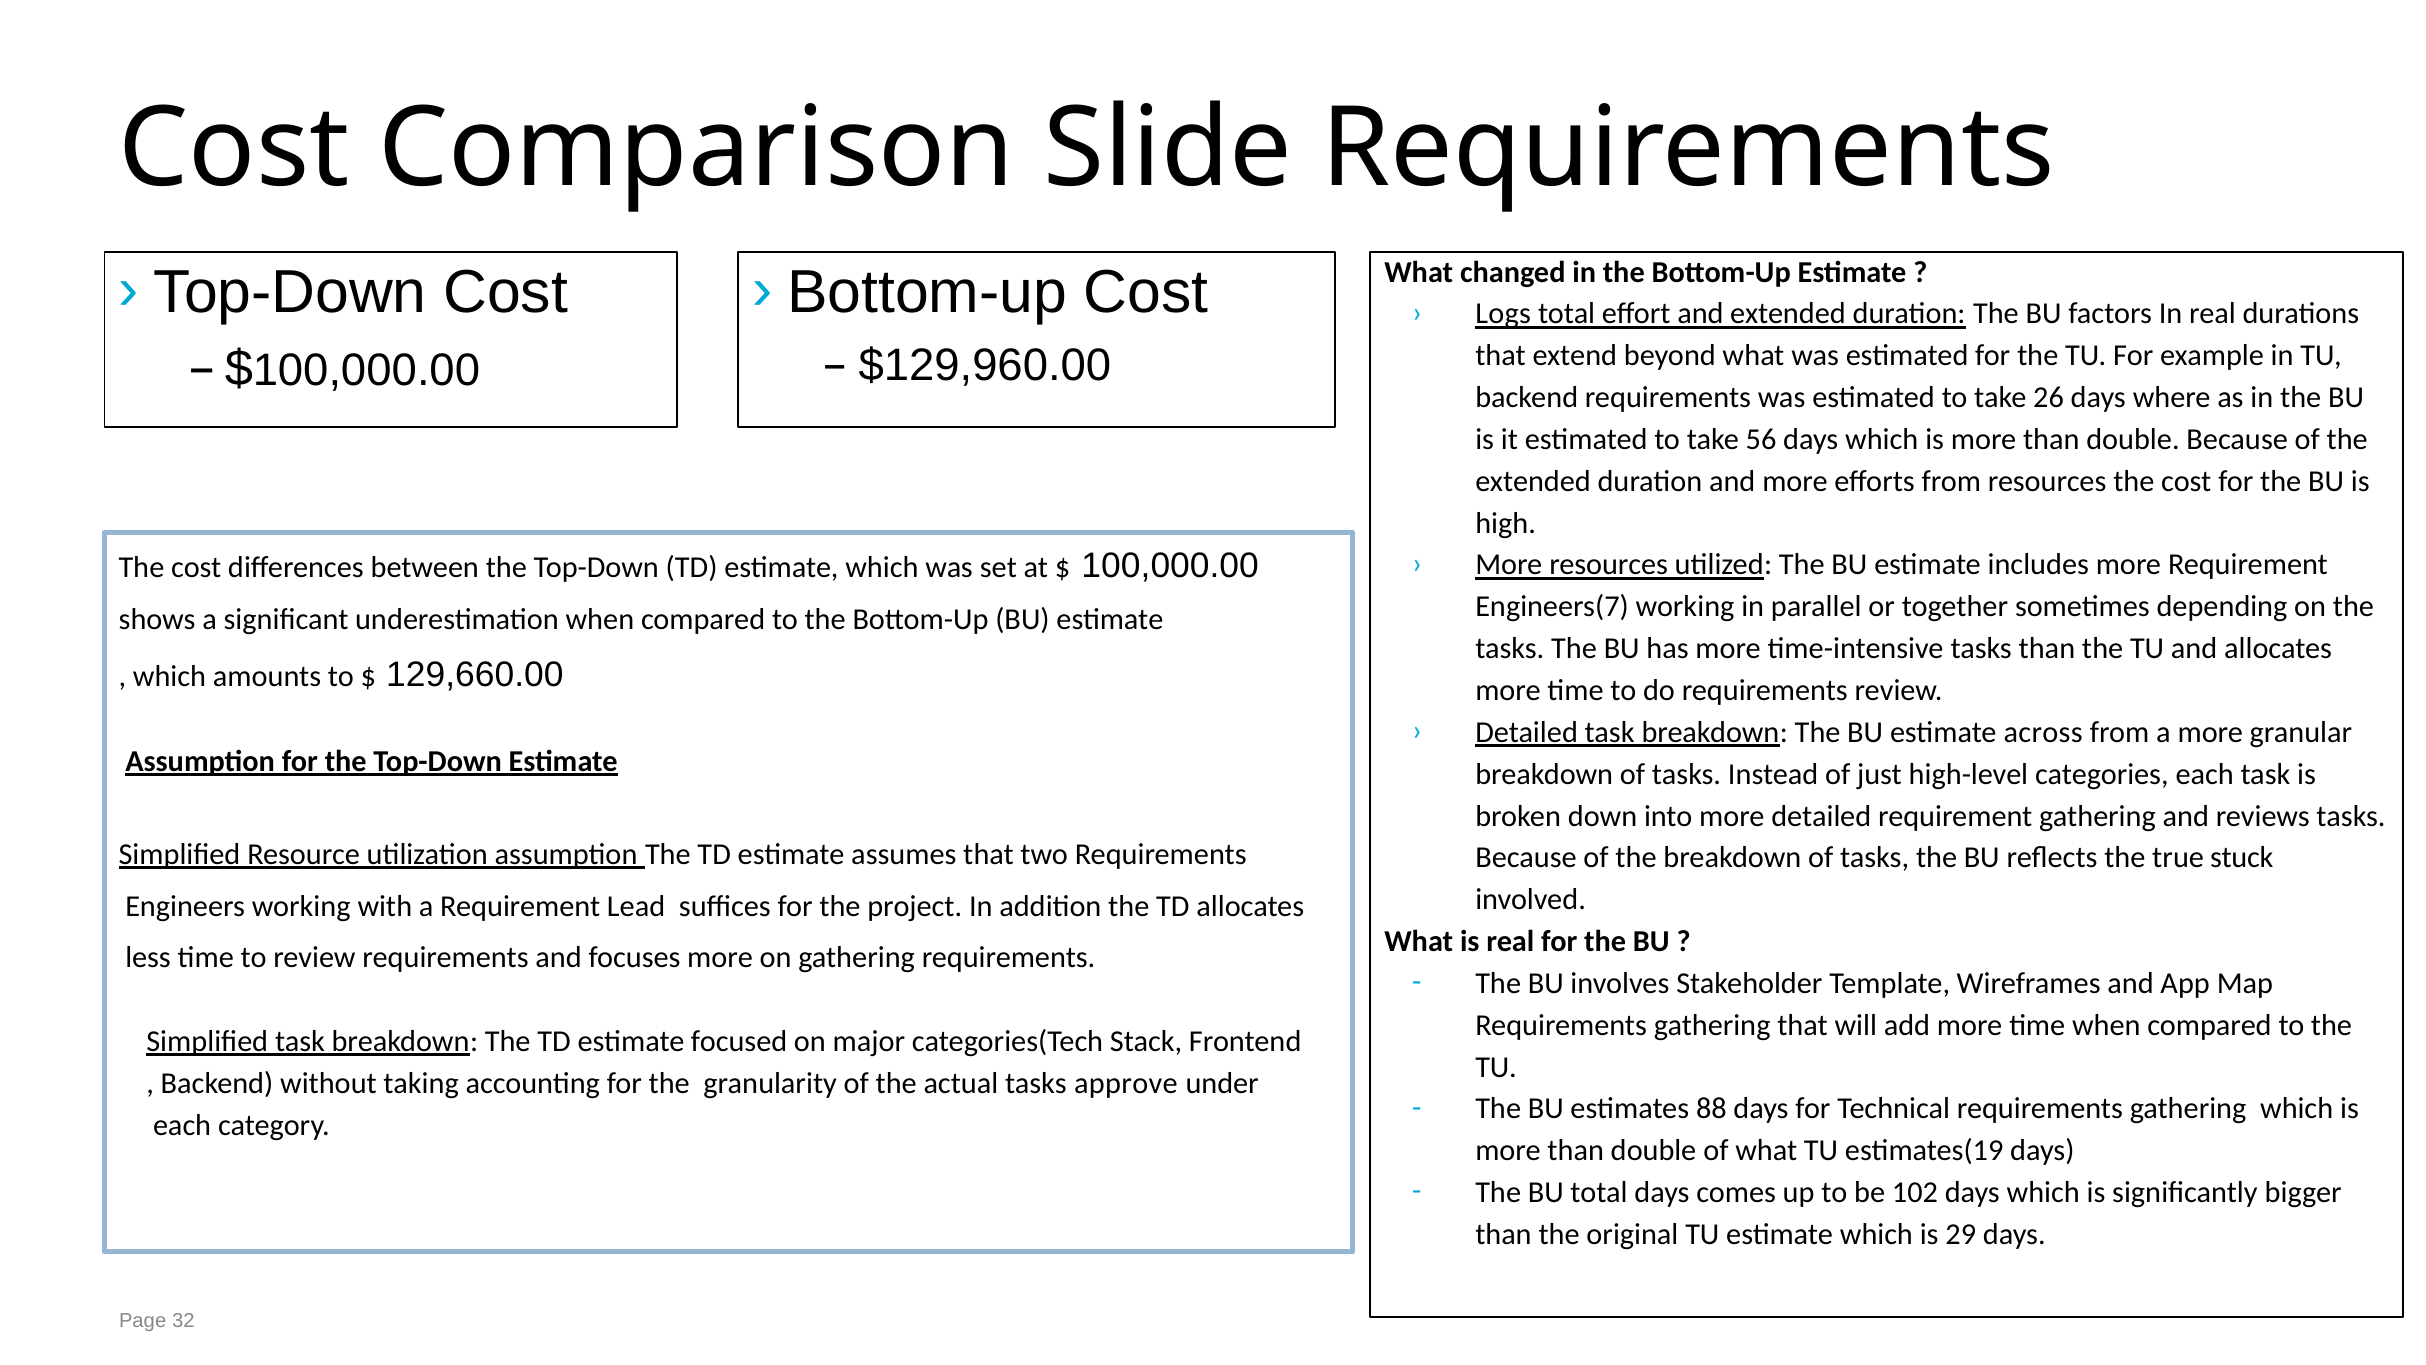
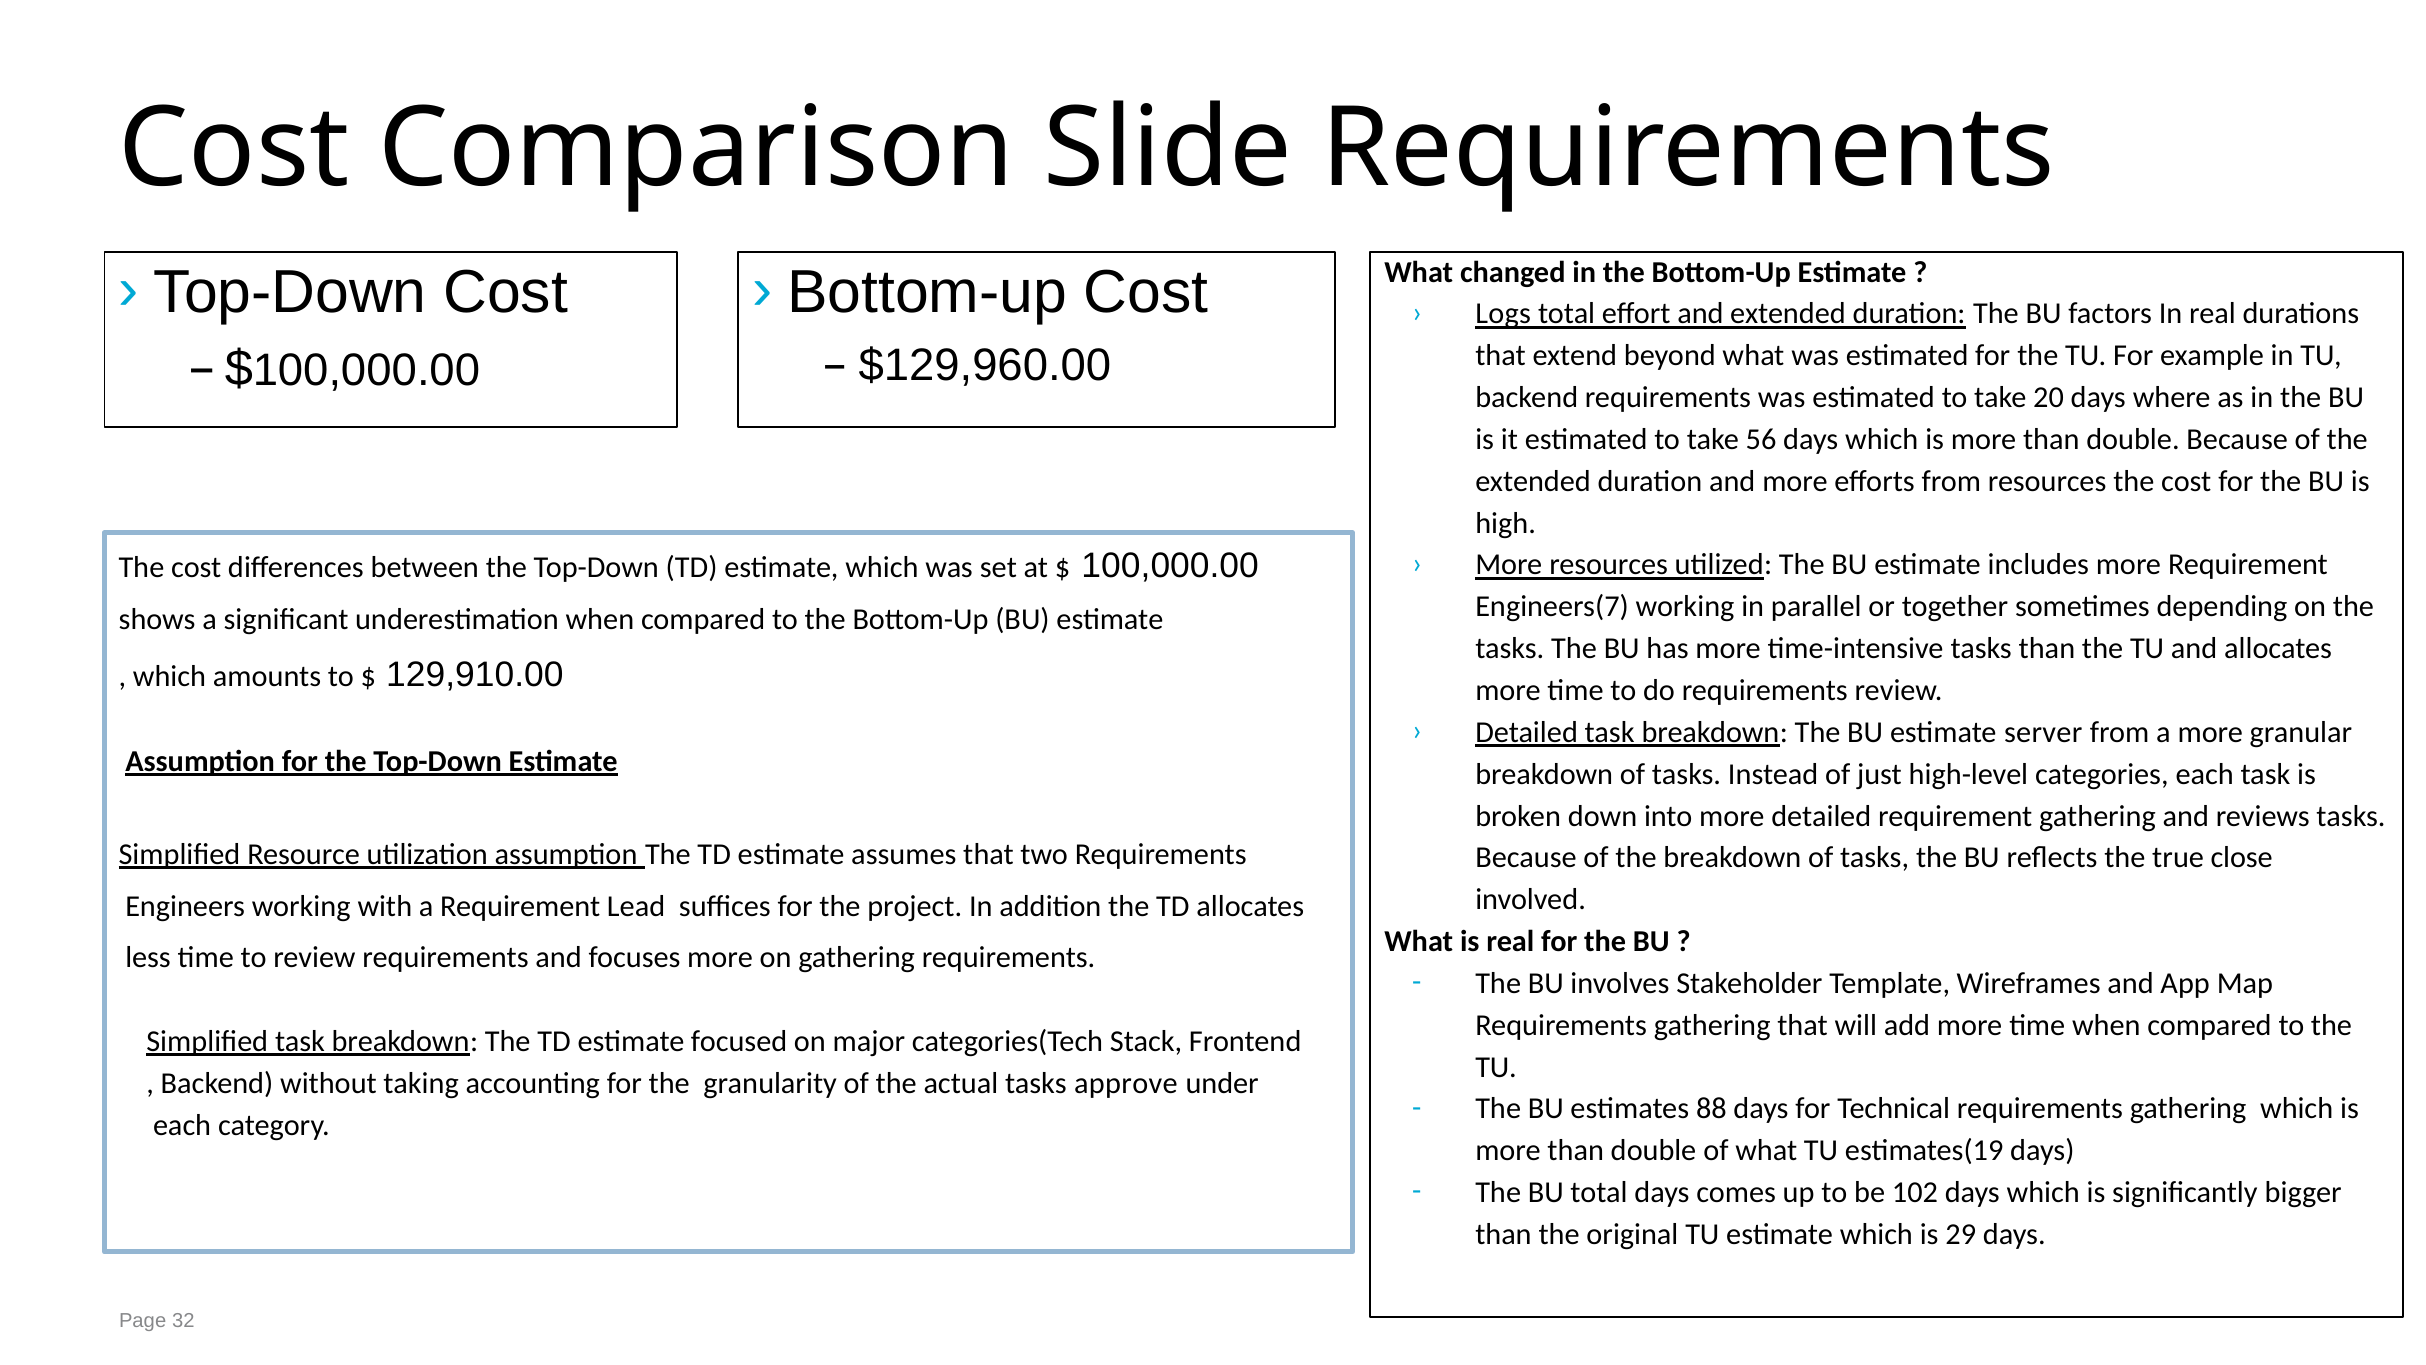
26: 26 -> 20 (2049, 397)
129,660.00: 129,660.00 -> 129,910.00 (475, 675)
across: across -> server (2043, 732)
stuck: stuck -> close (2242, 858)
